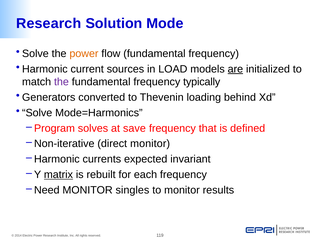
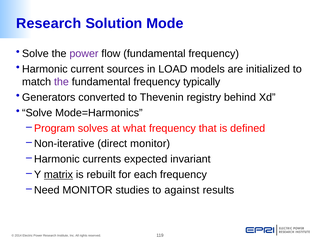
power colour: orange -> purple (84, 54)
are underline: present -> none (235, 69)
loading: loading -> registry (204, 97)
save: save -> what (134, 128)
singles: singles -> studies (132, 190)
to monitor: monitor -> against (182, 190)
